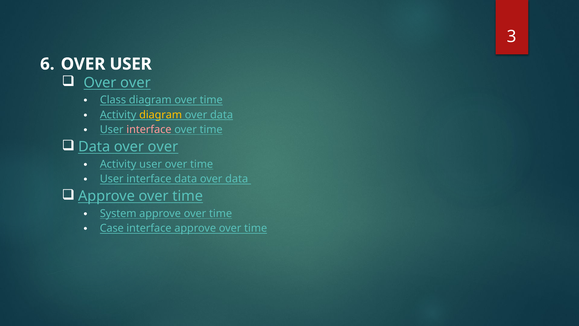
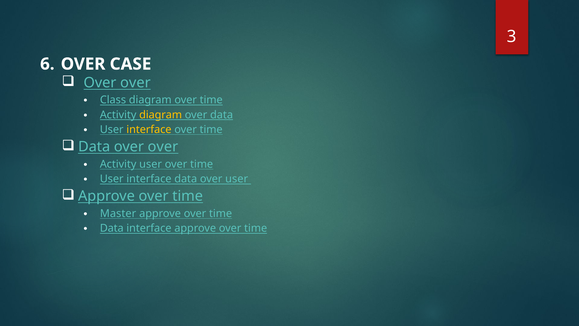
OVER USER: USER -> CASE (131, 64)
interface colour: pink -> yellow (149, 129)
data over data: data -> user (237, 179)
System: System -> Master (118, 213)
Case: Case -> Data (112, 228)
